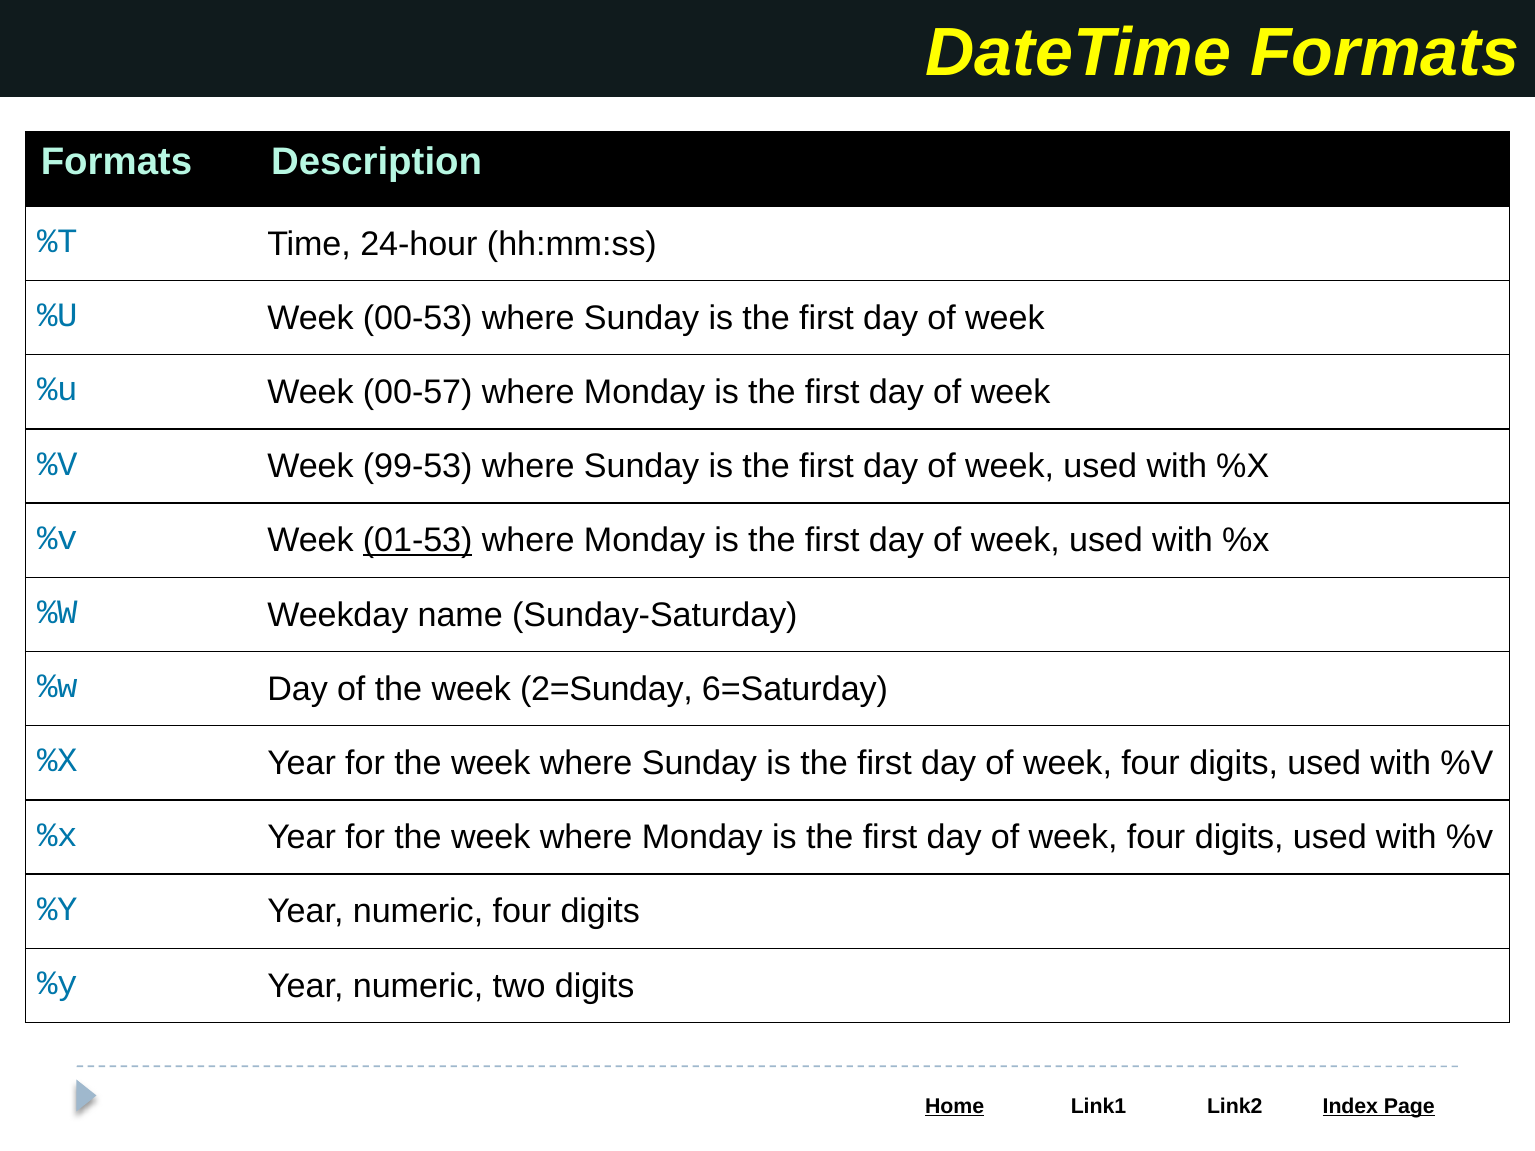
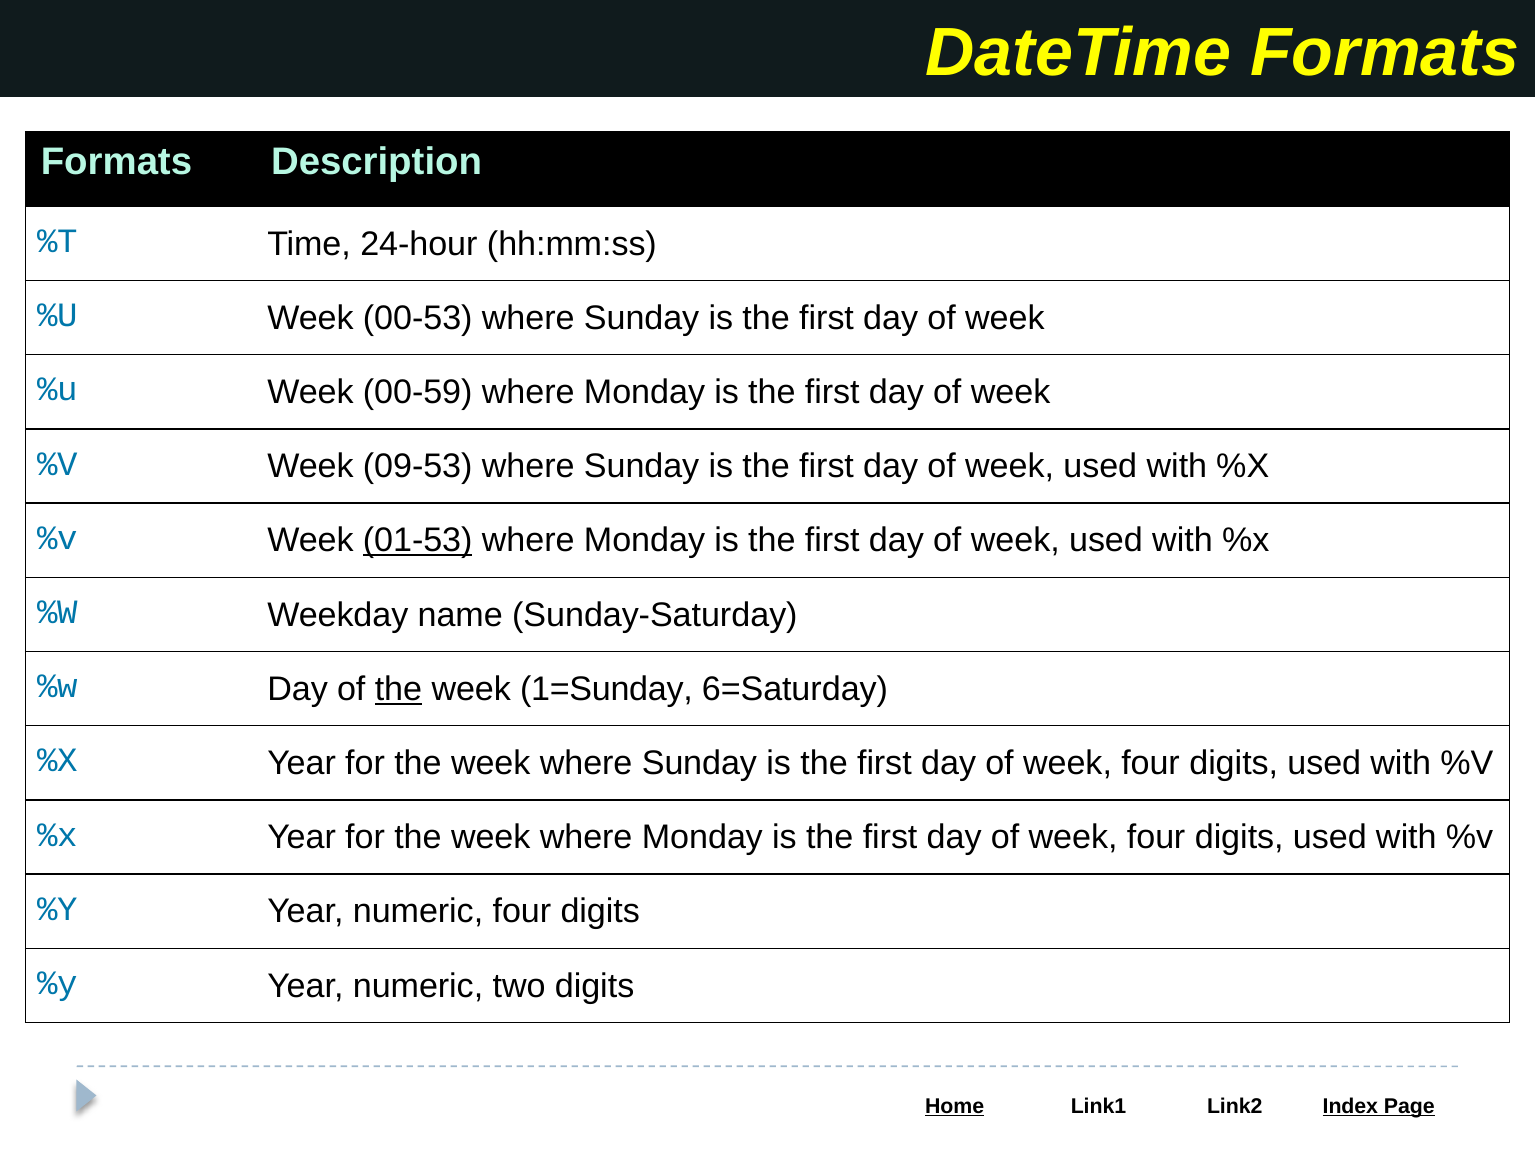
00-57: 00-57 -> 00-59 (418, 392)
99-53: 99-53 -> 09-53 (418, 467)
the underline: none -> present (398, 689)
2=Sunday: 2=Sunday -> 1=Sunday (606, 689)
